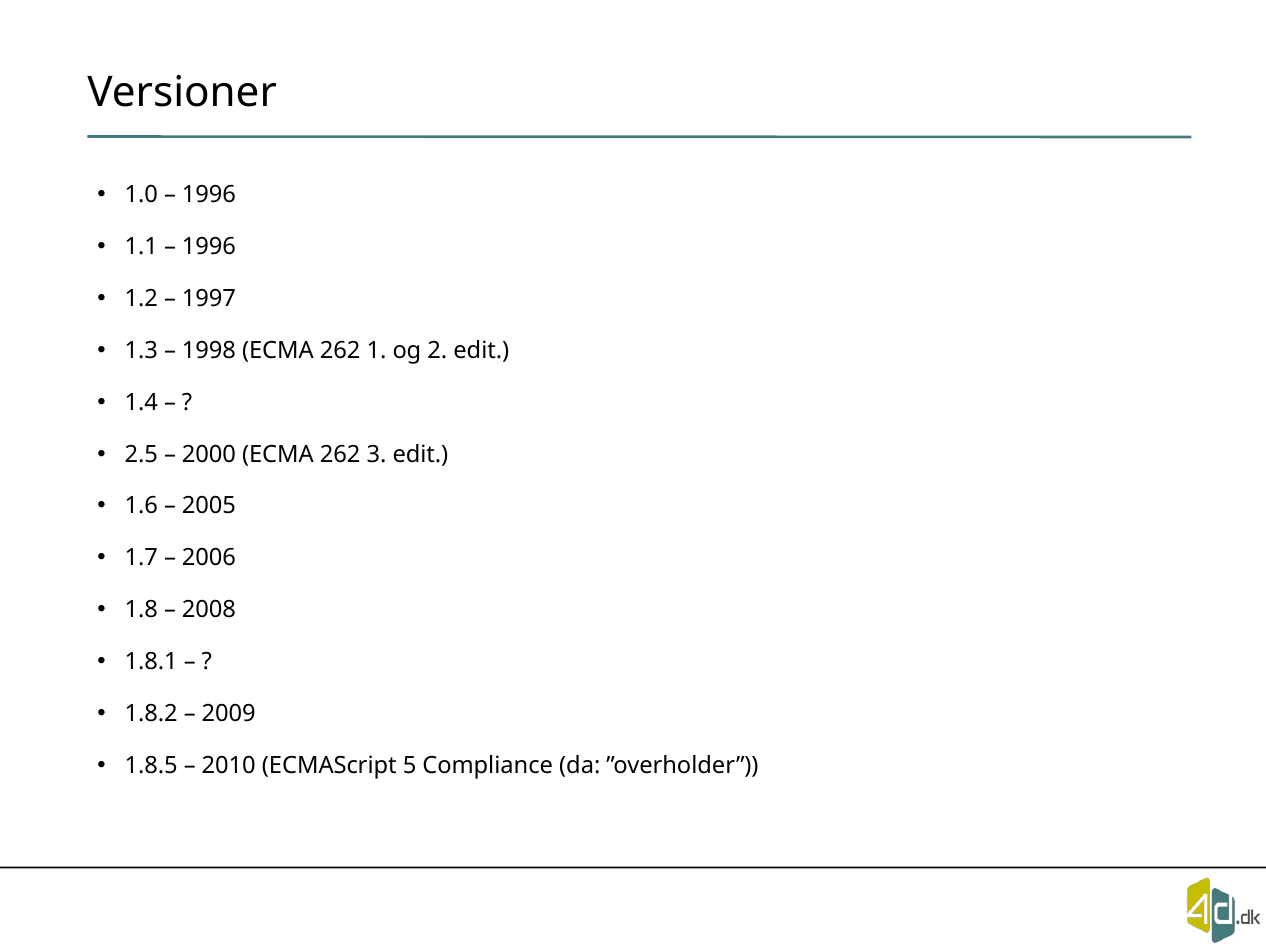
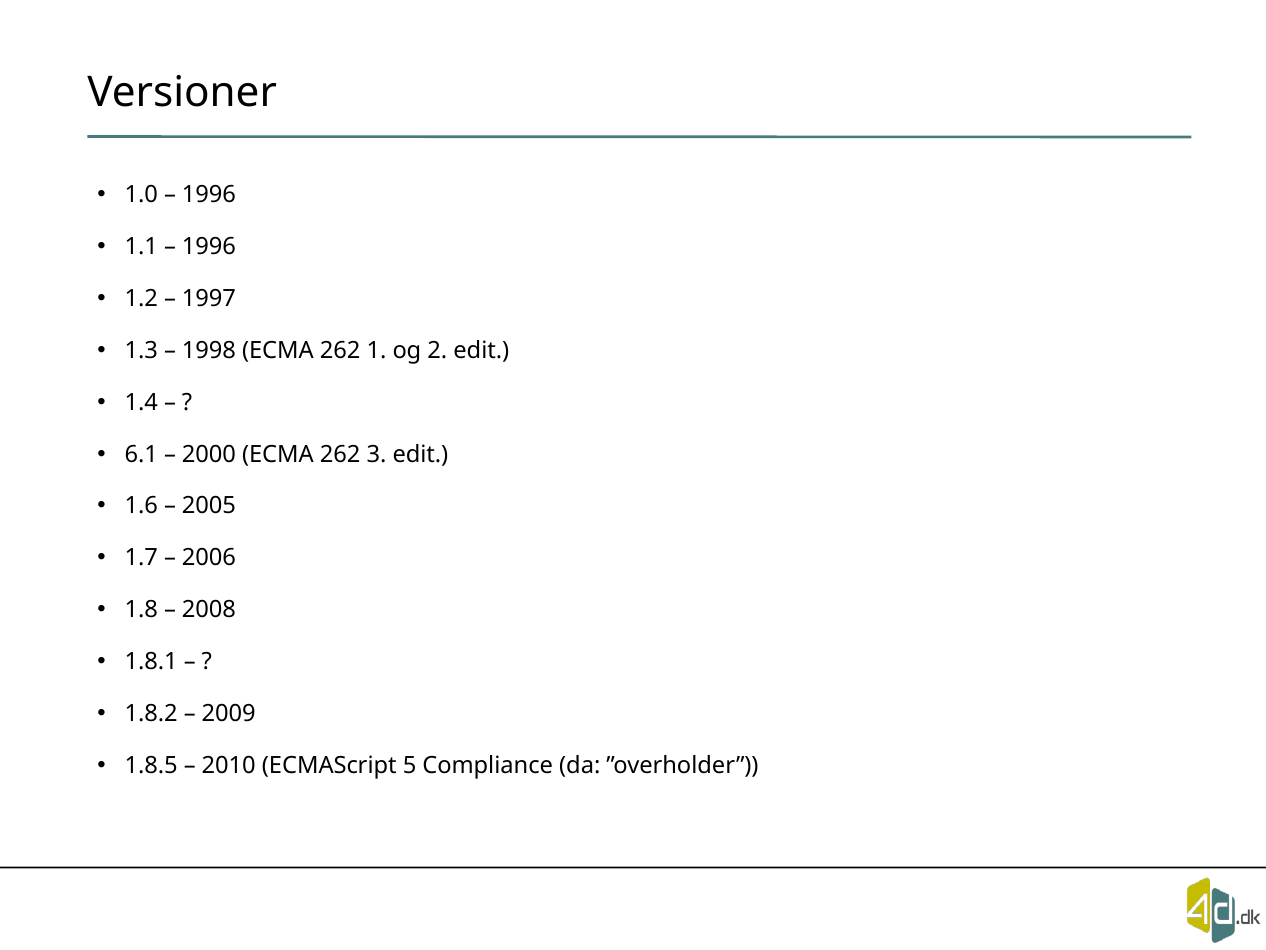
2.5: 2.5 -> 6.1 (141, 454)
